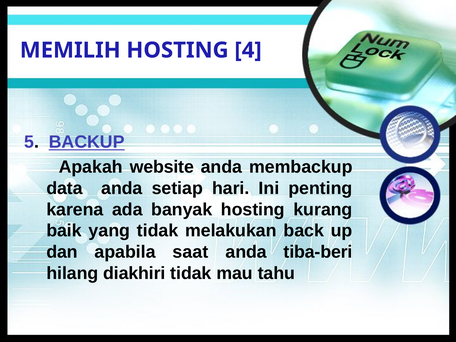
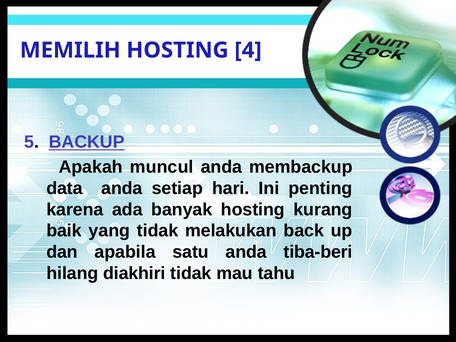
website: website -> muncul (162, 167)
saat: saat -> satu (191, 252)
